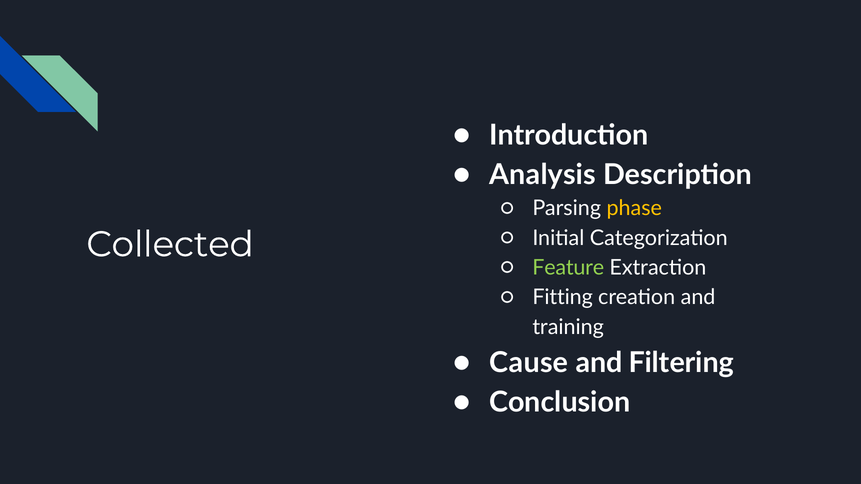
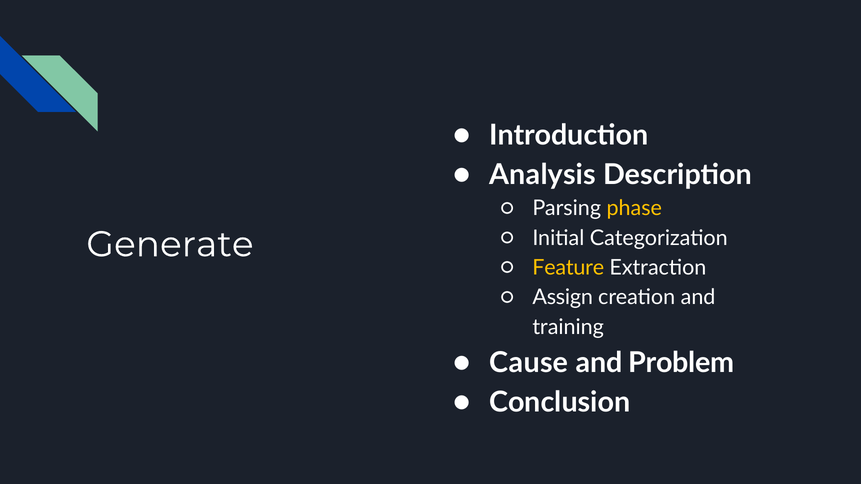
Collected: Collected -> Generate (170, 245)
Feature colour: light green -> yellow (568, 268)
Fitting: Fitting -> Assign (563, 298)
Filtering: Filtering -> Problem (681, 363)
